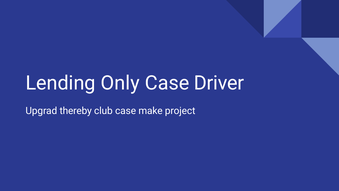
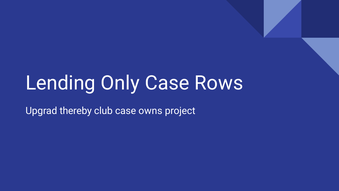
Driver: Driver -> Rows (219, 83)
make: make -> owns (150, 111)
